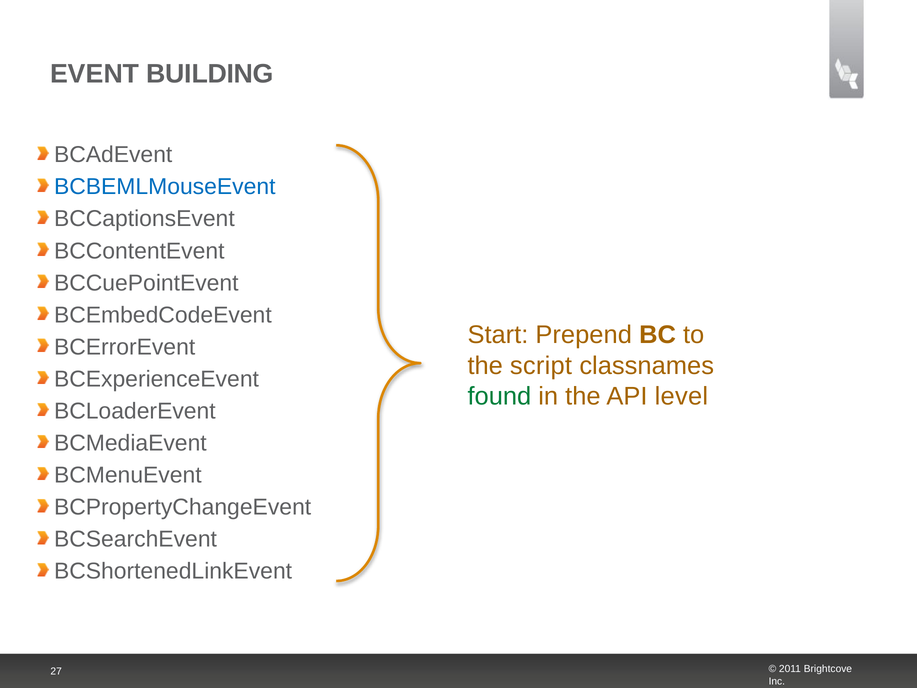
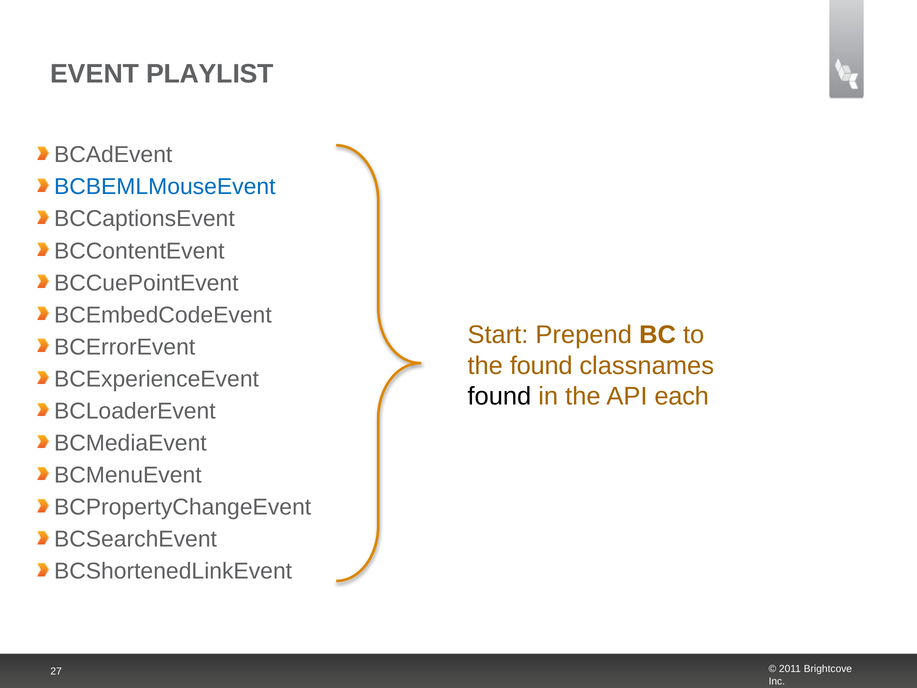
BUILDING: BUILDING -> PLAYLIST (210, 74)
the script: script -> found (541, 365)
found colour: green -> black (499, 396)
level: level -> each (682, 396)
